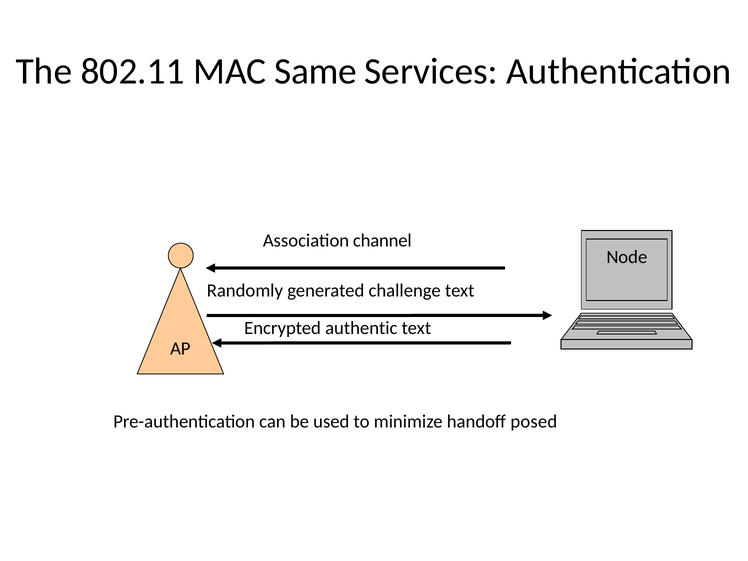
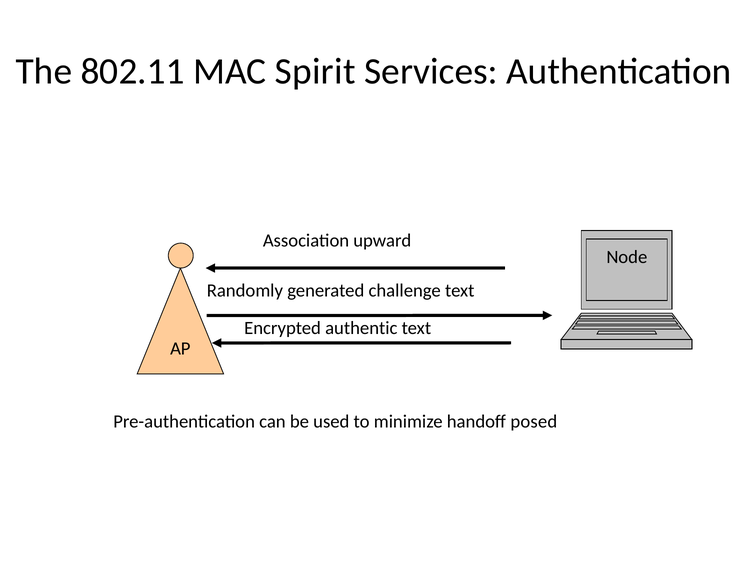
Same: Same -> Spirit (315, 71)
channel: channel -> upward (382, 241)
